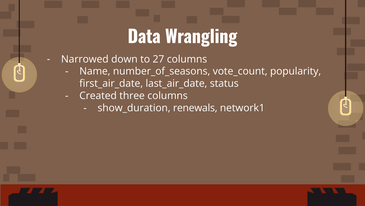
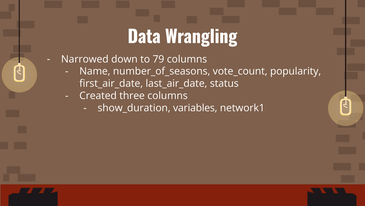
27: 27 -> 79 (158, 59)
renewals: renewals -> variables (195, 108)
